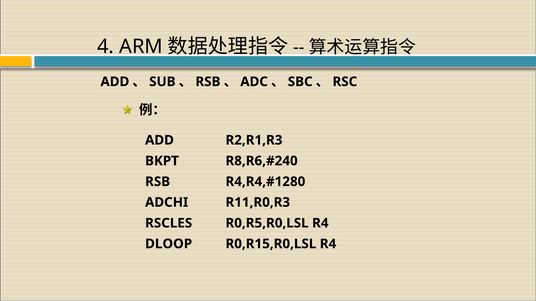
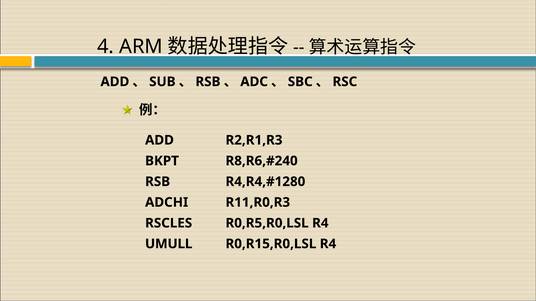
DLOOP: DLOOP -> UMULL (169, 244)
